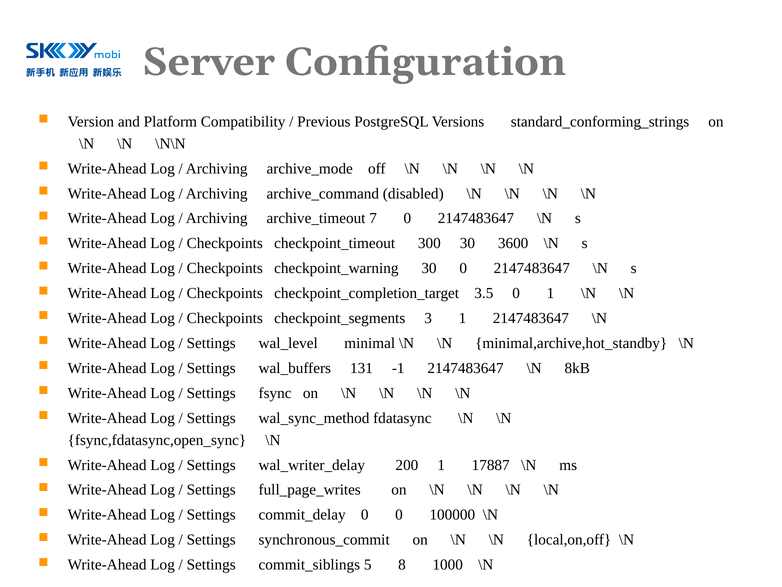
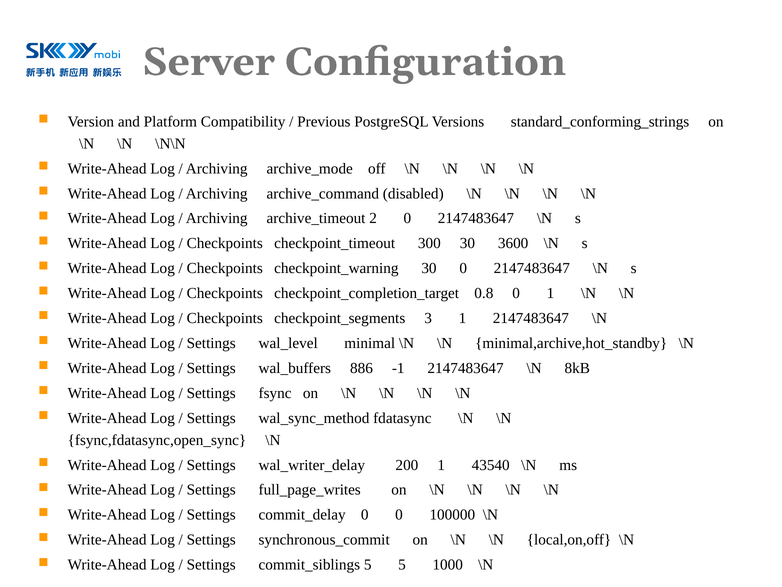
7: 7 -> 2 (373, 218)
3.5: 3.5 -> 0.8 (484, 293)
131: 131 -> 886 (362, 368)
17887: 17887 -> 43540 (491, 465)
5 8: 8 -> 5 (402, 564)
